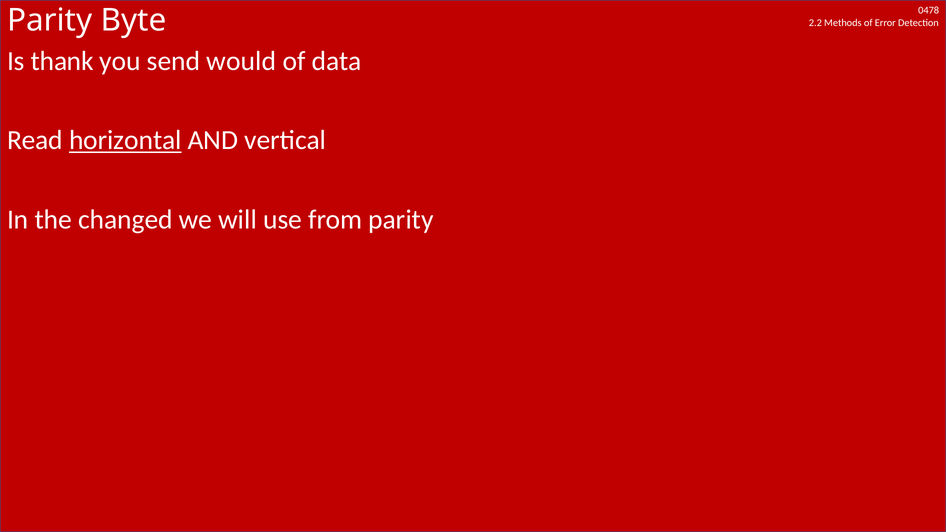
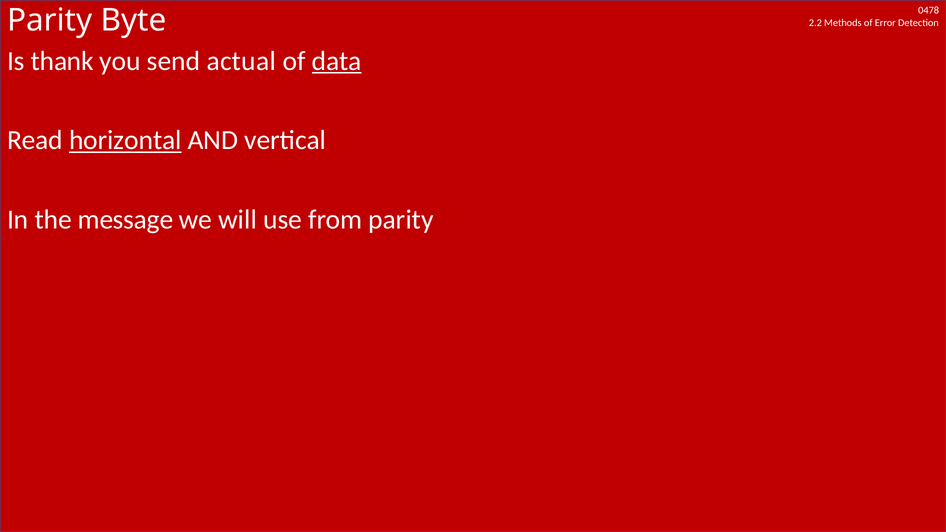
would: would -> actual (241, 61)
data underline: none -> present (337, 61)
changed: changed -> message (126, 220)
